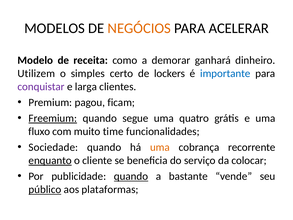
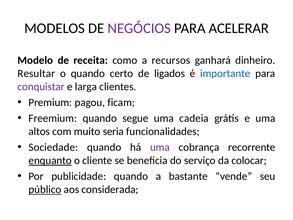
NEGÓCIOS colour: orange -> purple (139, 28)
demorar: demorar -> recursos (171, 60)
Utilizem: Utilizem -> Resultar (36, 73)
o simples: simples -> quando (88, 73)
lockers: lockers -> ligados (170, 73)
Freemium underline: present -> none (53, 118)
quatro: quatro -> cadeia (194, 118)
fluxo: fluxo -> altos (39, 131)
time: time -> seria (113, 131)
uma colour: orange -> purple (160, 147)
quando underline: present -> none (131, 176)
plataformas: plataformas -> considerada (110, 189)
